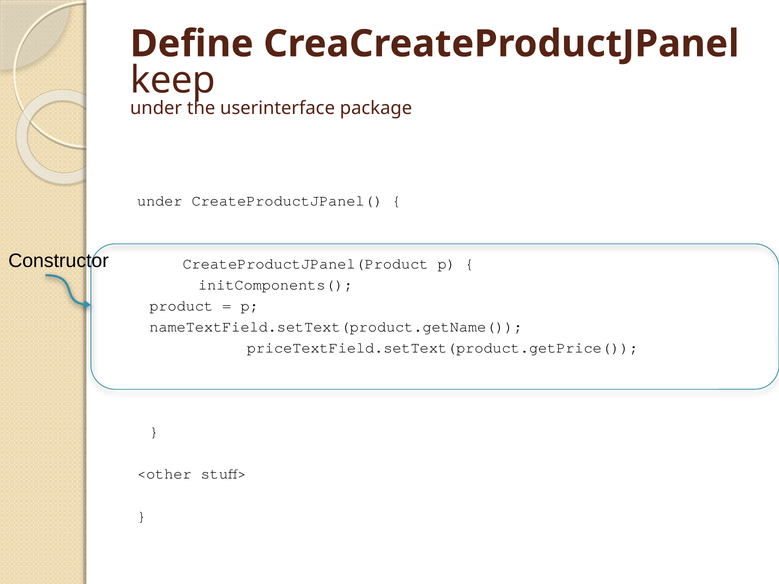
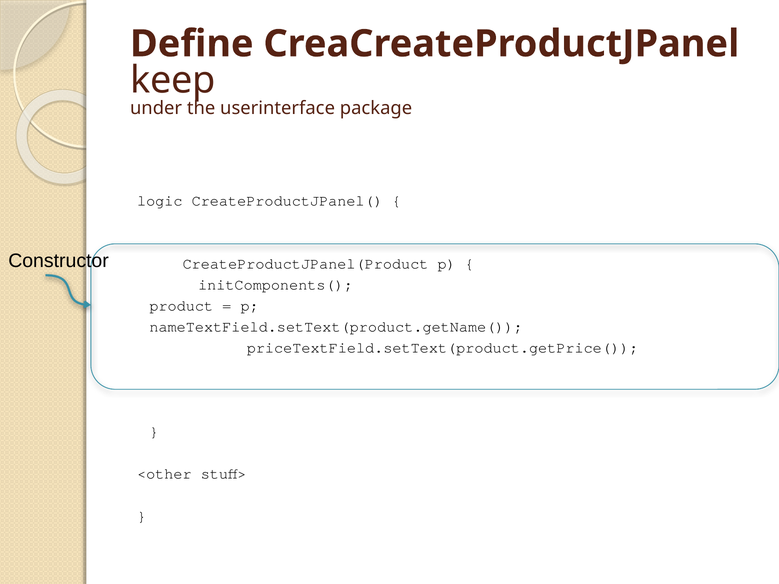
under: under -> logic (160, 201)
